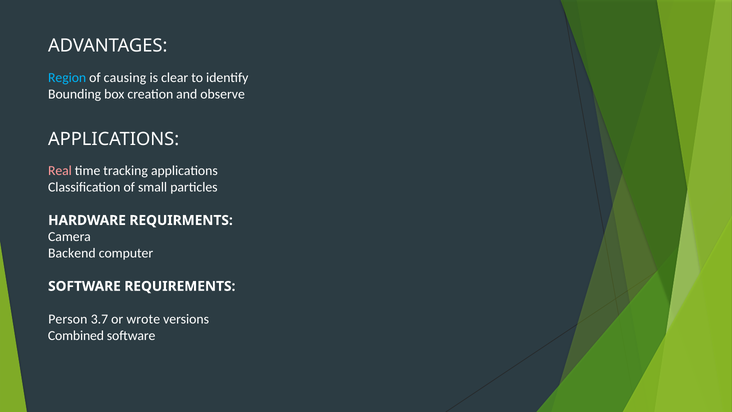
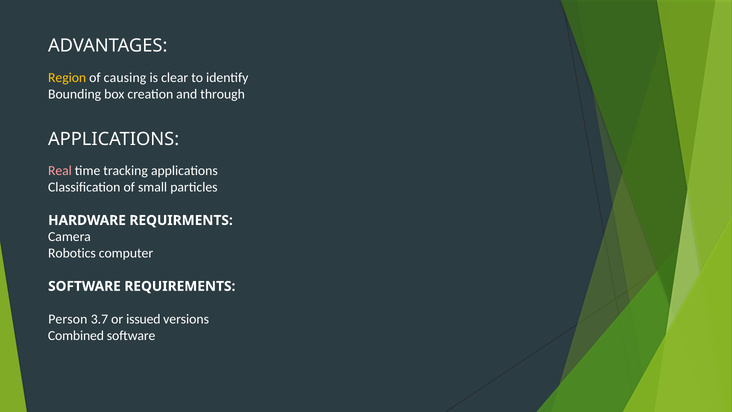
Region colour: light blue -> yellow (67, 77)
observe: observe -> through (223, 94)
Backend: Backend -> Robotics (72, 253)
wrote: wrote -> issued (143, 319)
